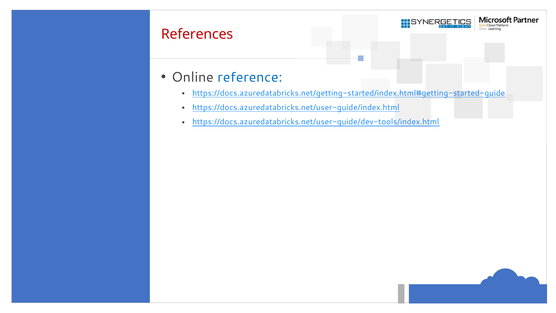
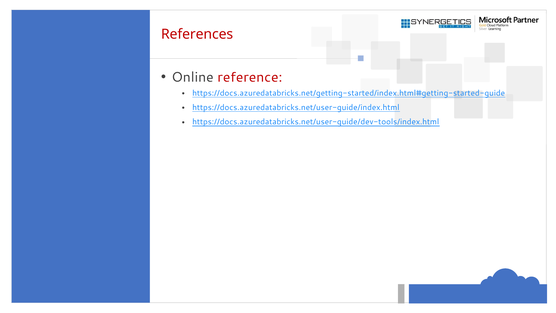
reference colour: blue -> red (250, 77)
